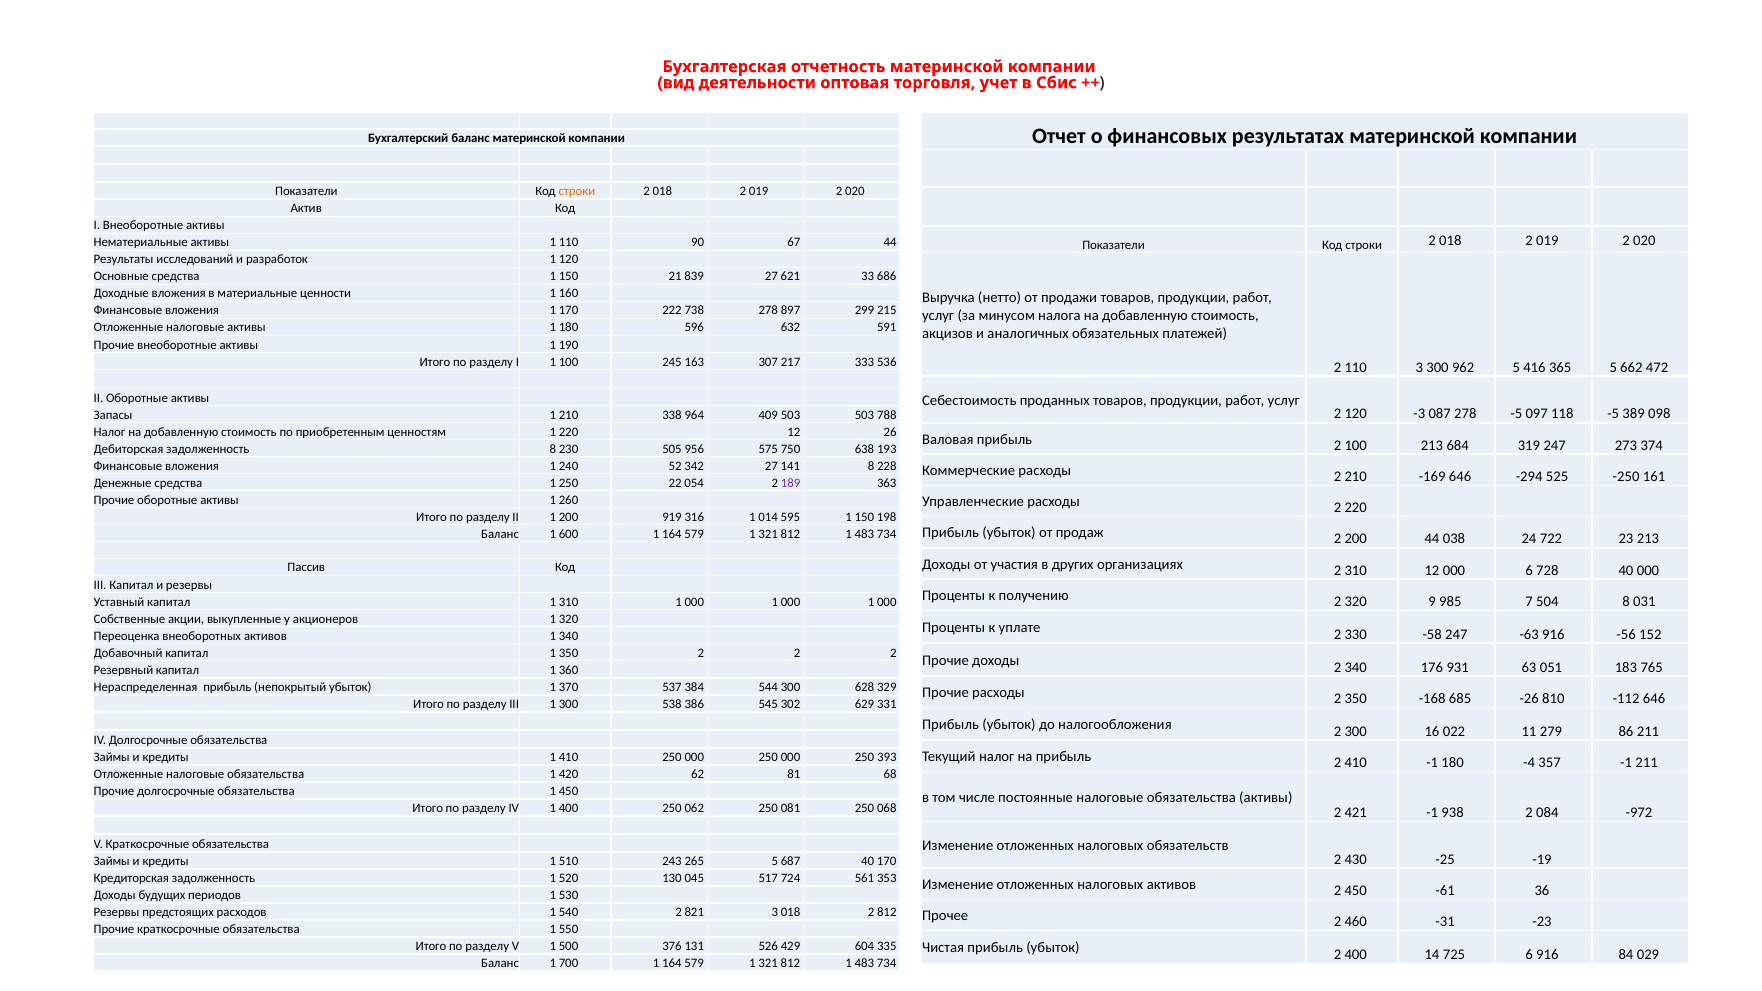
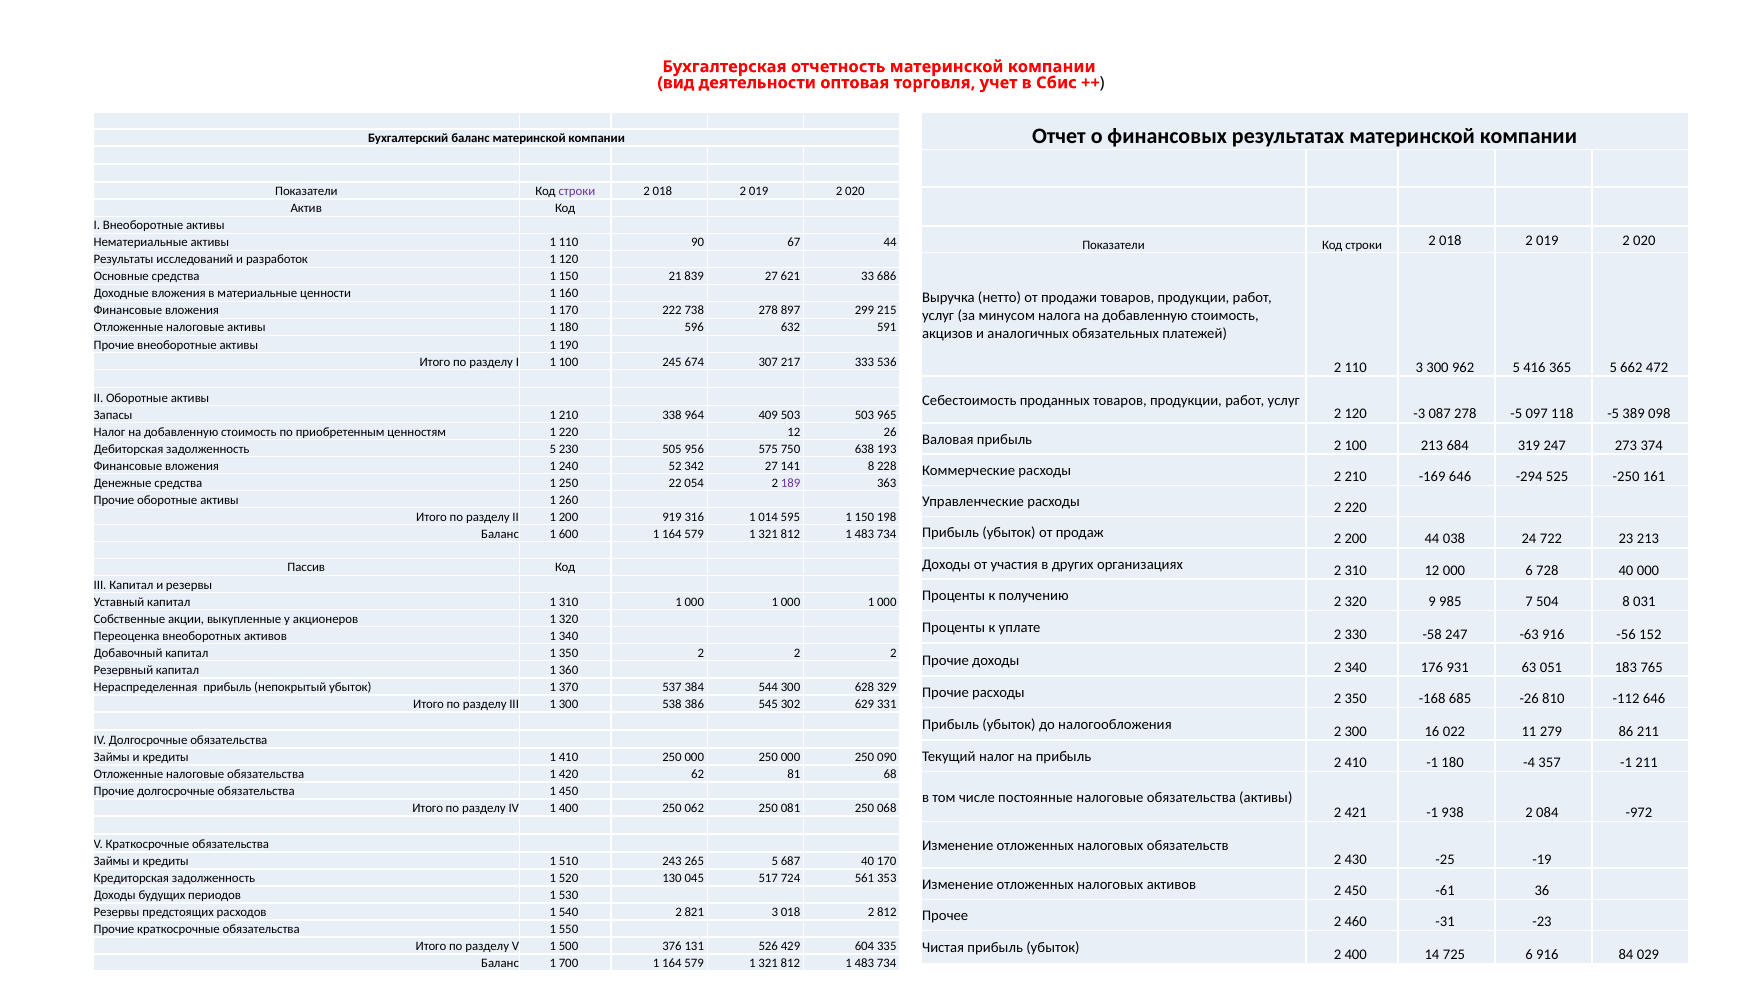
строки colour: orange -> purple (577, 191)
163: 163 -> 674 (694, 362)
788: 788 -> 965 (887, 415)
задолженность 8: 8 -> 5 (553, 449)
393: 393 -> 090 (887, 757)
